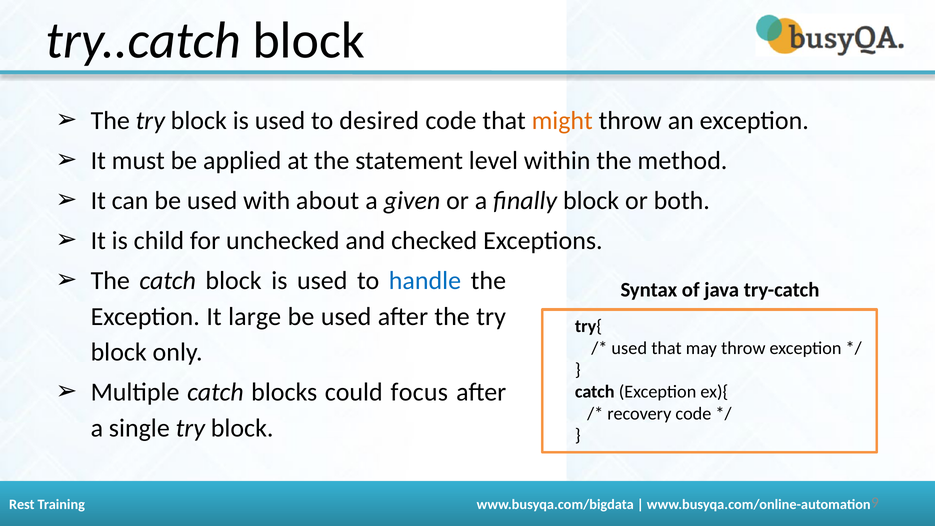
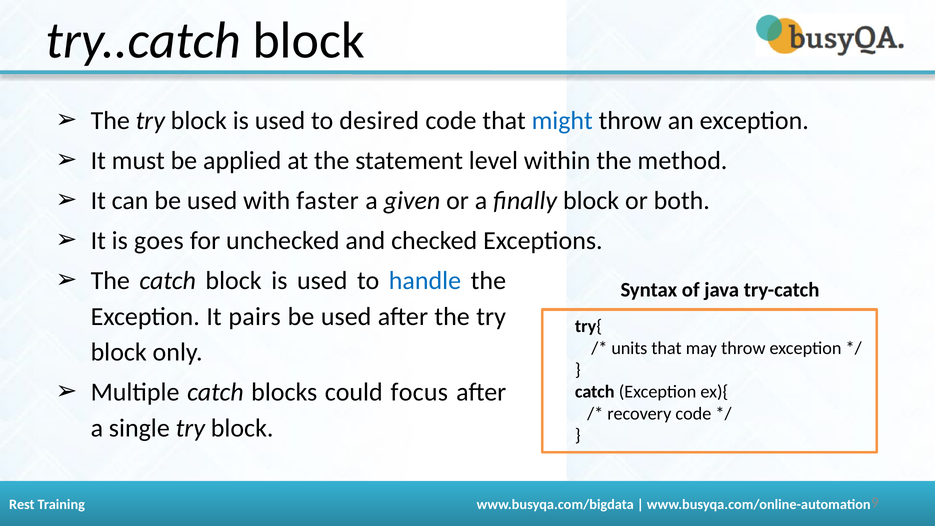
might colour: orange -> blue (562, 121)
about: about -> faster (328, 201)
child: child -> goes (159, 241)
large: large -> pairs (255, 316)
used: used -> units (629, 348)
